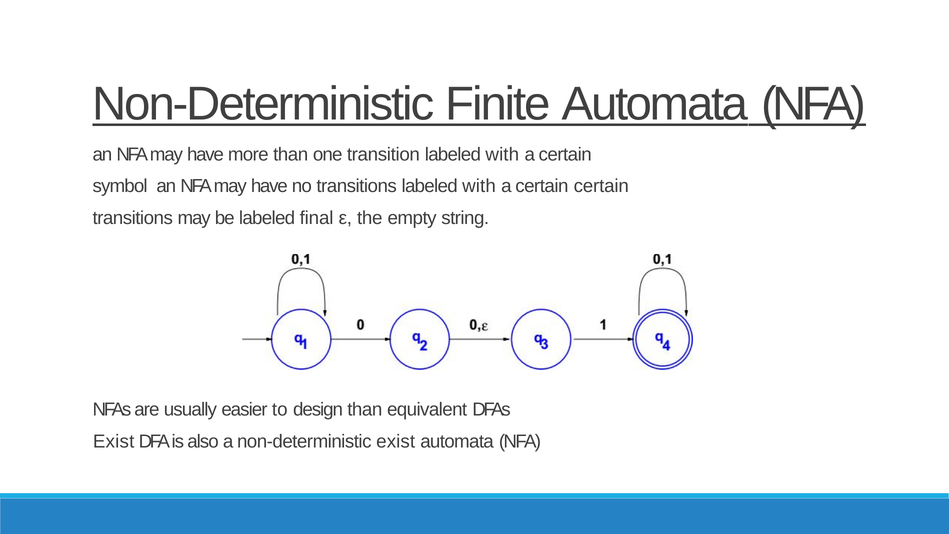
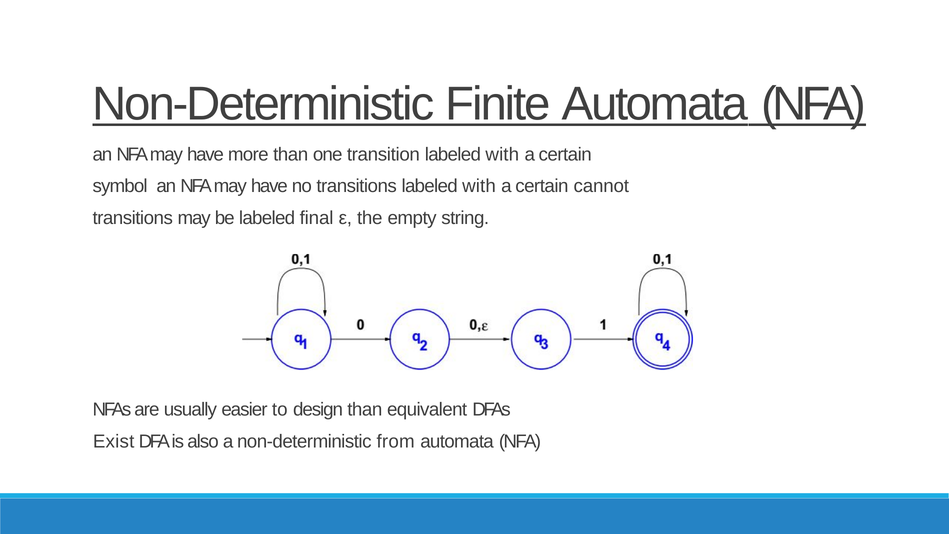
certain certain: certain -> cannot (601, 186)
non-deterministic exist: exist -> from (396, 441)
